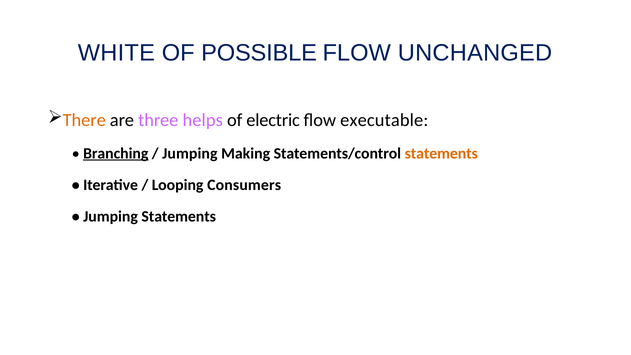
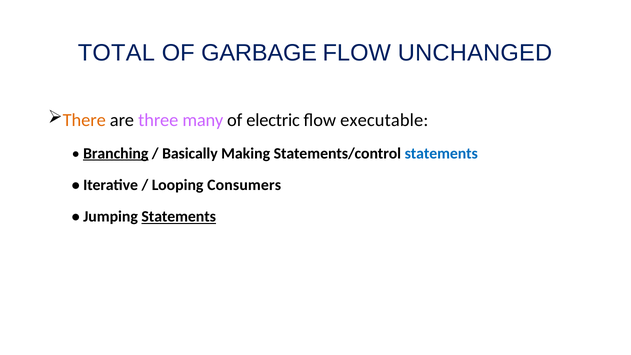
WHITE: WHITE -> TOTAL (116, 53)
POSSIBLE: POSSIBLE -> GARBAGE (259, 53)
helps: helps -> many (203, 120)
Jumping: Jumping -> Basically (190, 153)
statements colour: orange -> blue (441, 153)
Statements underline: none -> present (179, 217)
